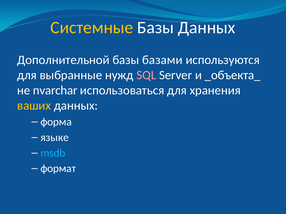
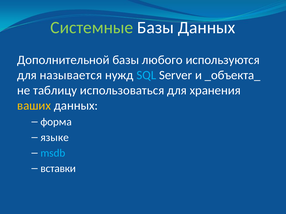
Системные colour: yellow -> light green (92, 28)
базами: базами -> любого (162, 60)
выбранные: выбранные -> называется (71, 75)
SQL colour: pink -> light blue (146, 75)
nvarchar: nvarchar -> таблицу (55, 91)
формат: формат -> вставки (58, 169)
